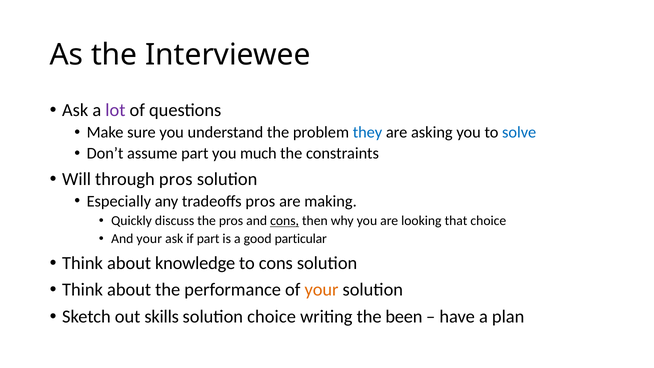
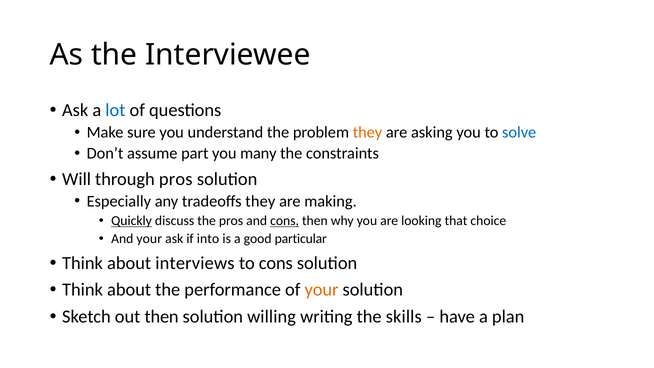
lot colour: purple -> blue (115, 110)
they colour: blue -> orange (367, 132)
much: much -> many (258, 153)
tradeoffs pros: pros -> they (260, 201)
Quickly underline: none -> present (132, 221)
if part: part -> into (208, 239)
knowledge: knowledge -> interviews (195, 263)
out skills: skills -> then (162, 316)
solution choice: choice -> willing (272, 316)
been: been -> skills (404, 316)
